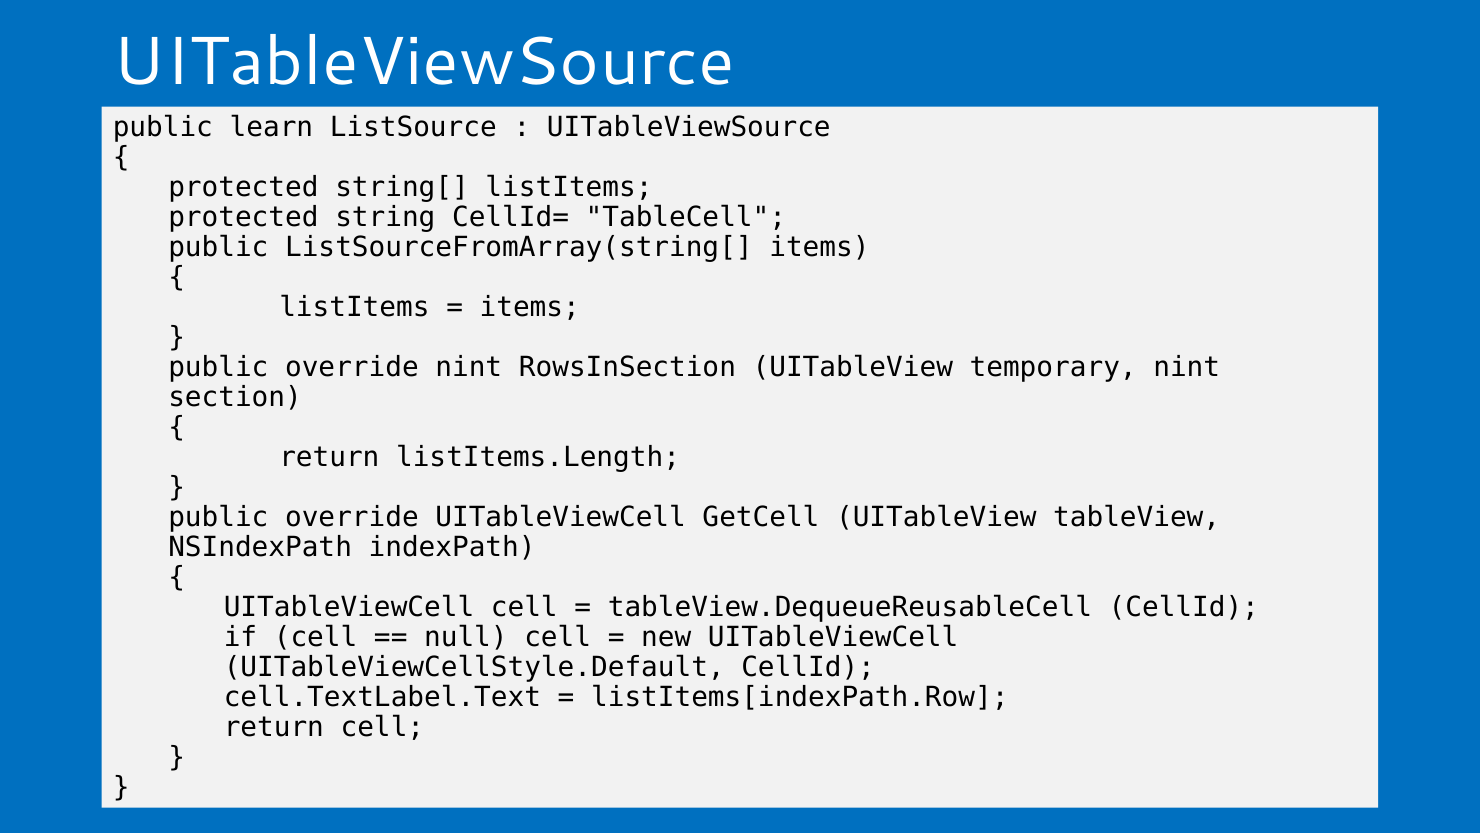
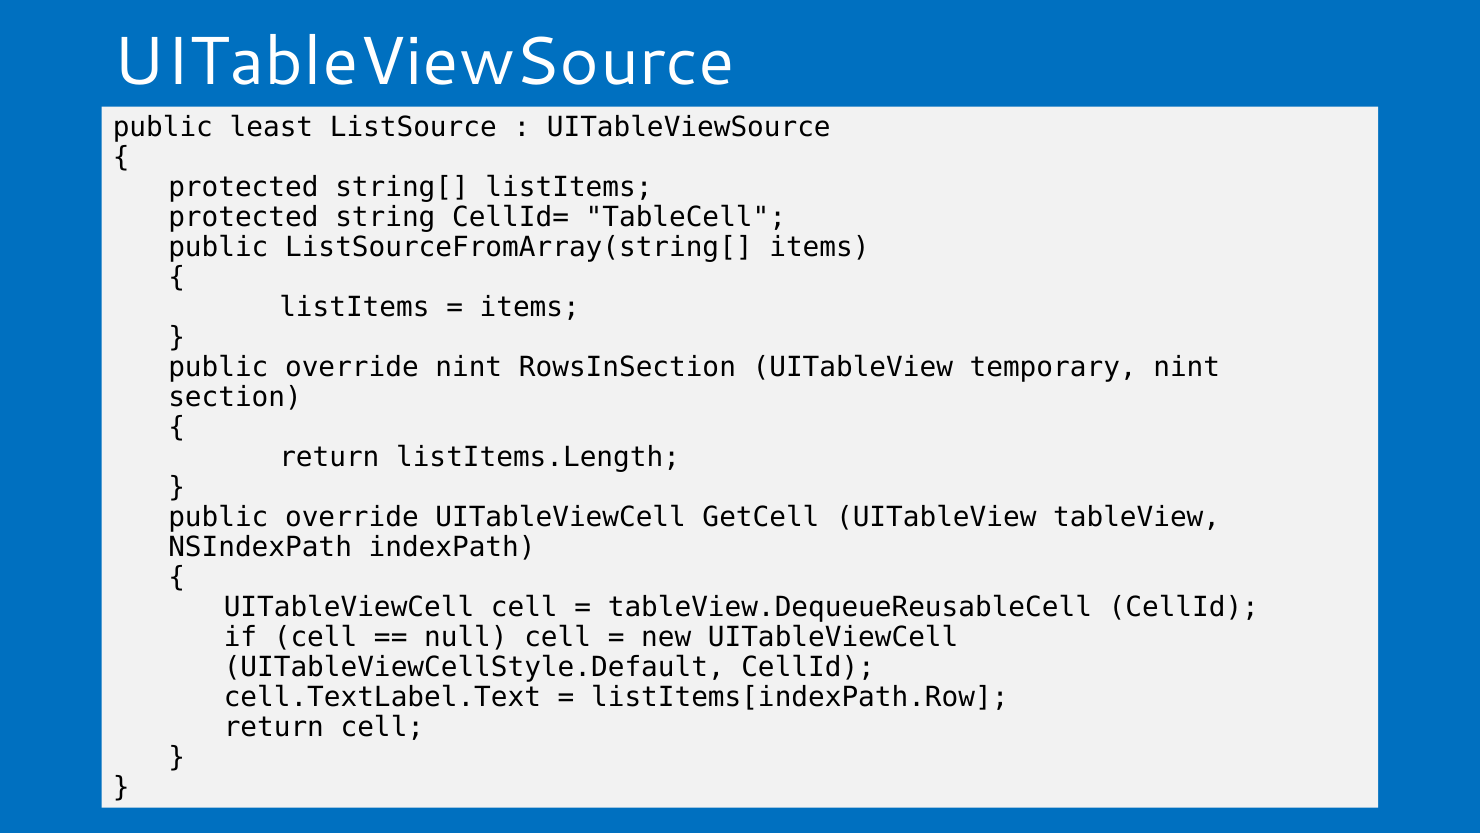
learn: learn -> least (271, 127)
